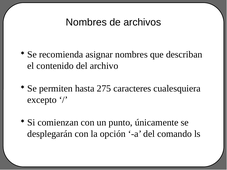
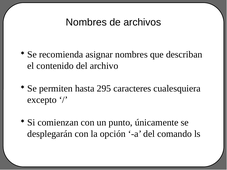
275: 275 -> 295 (104, 89)
